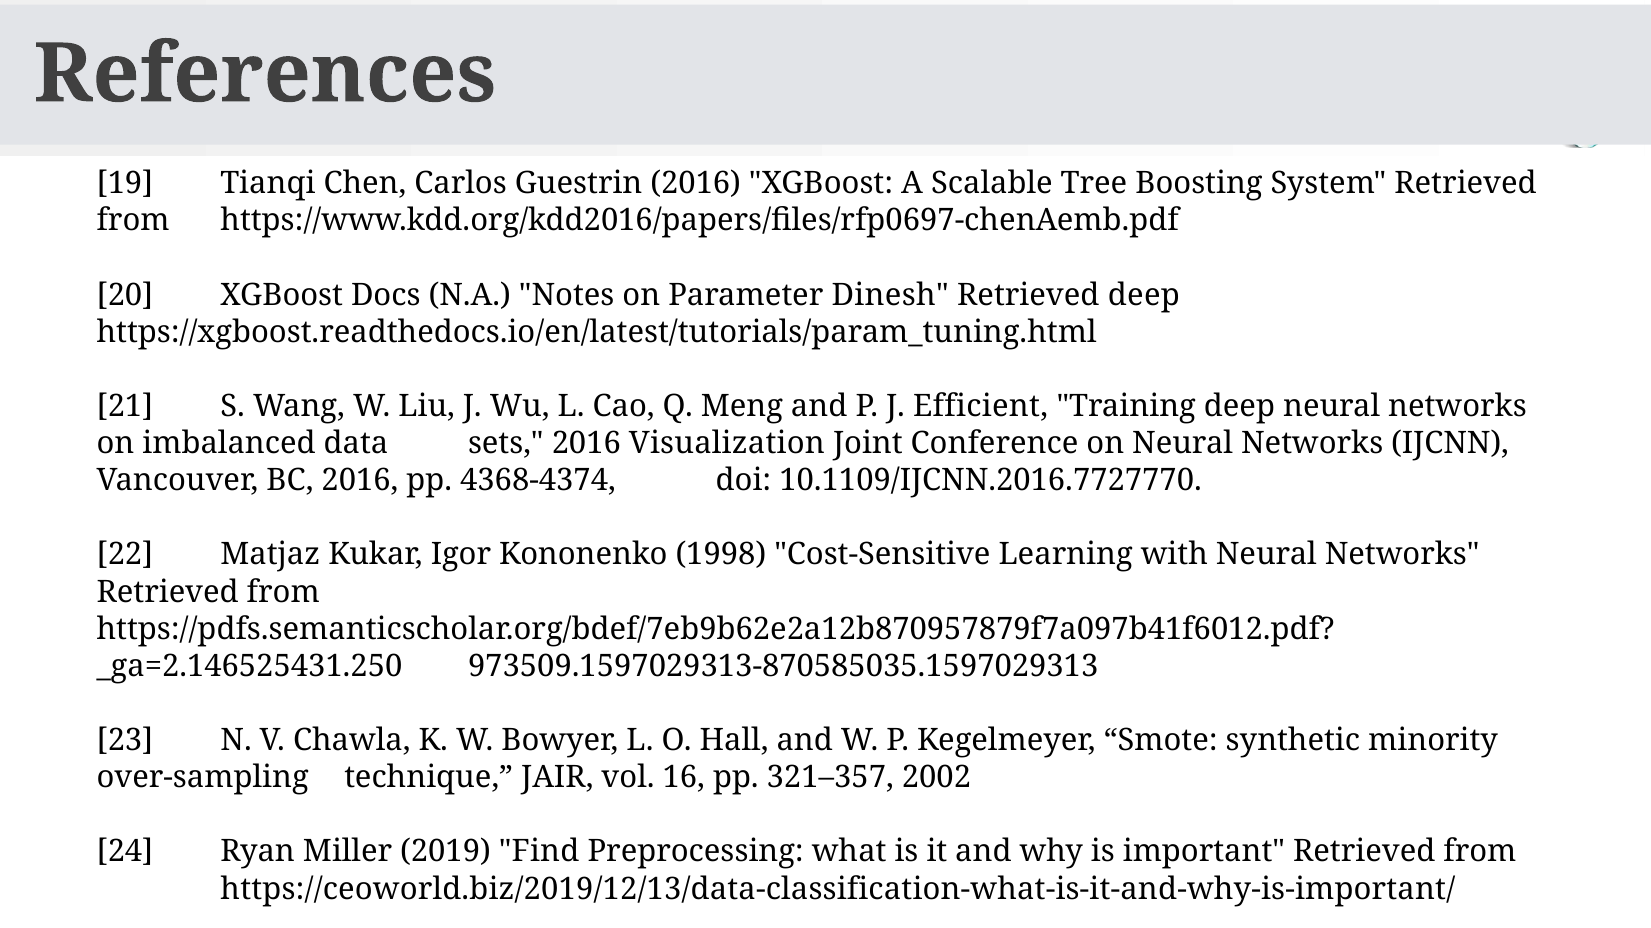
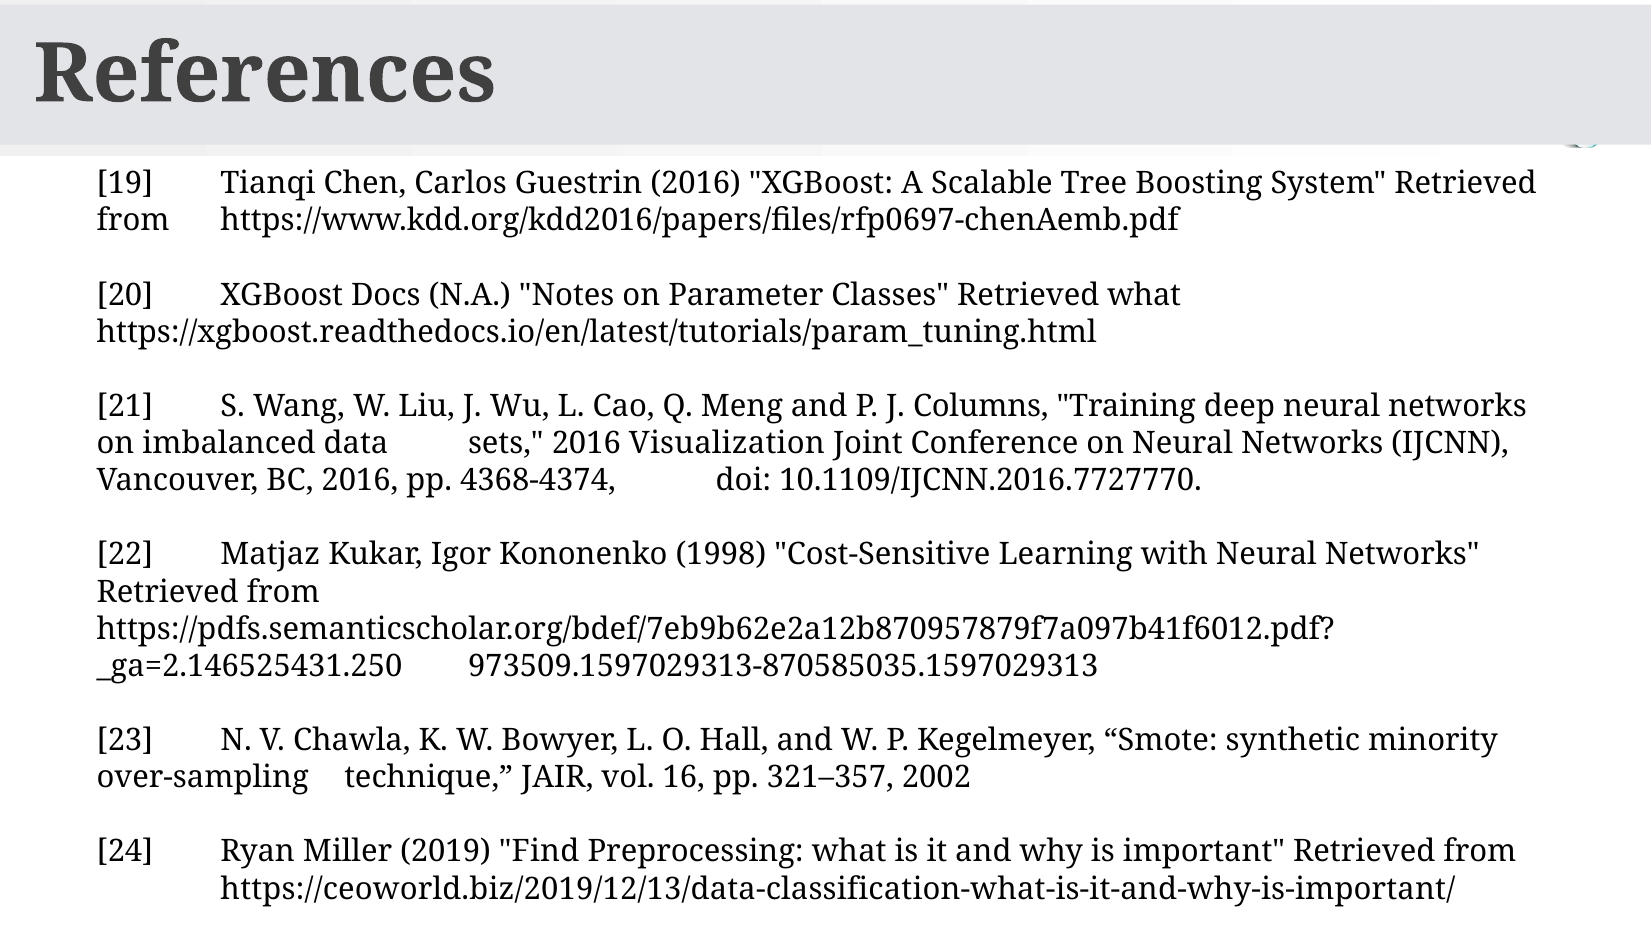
Dinesh: Dinesh -> Classes (890, 295)
Retrieved deep: deep -> what (1144, 295)
Efficient: Efficient -> Columns (981, 407)
